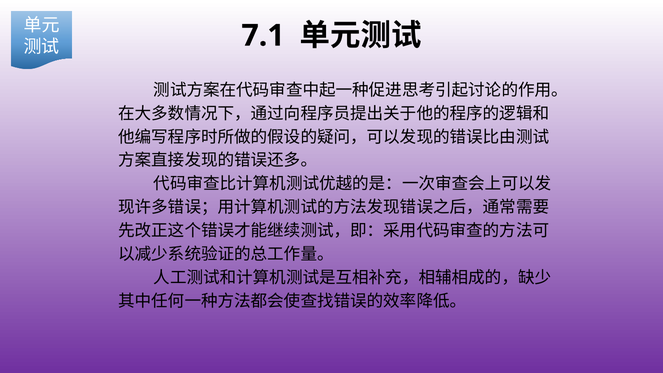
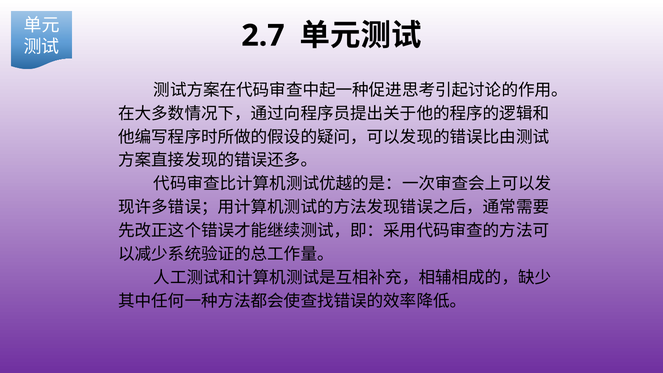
7.1: 7.1 -> 2.7 (263, 36)
